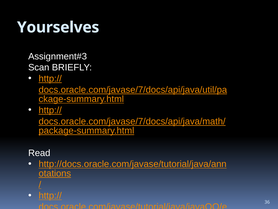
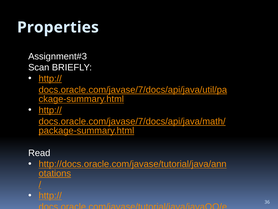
Yourselves: Yourselves -> Properties (58, 27)
